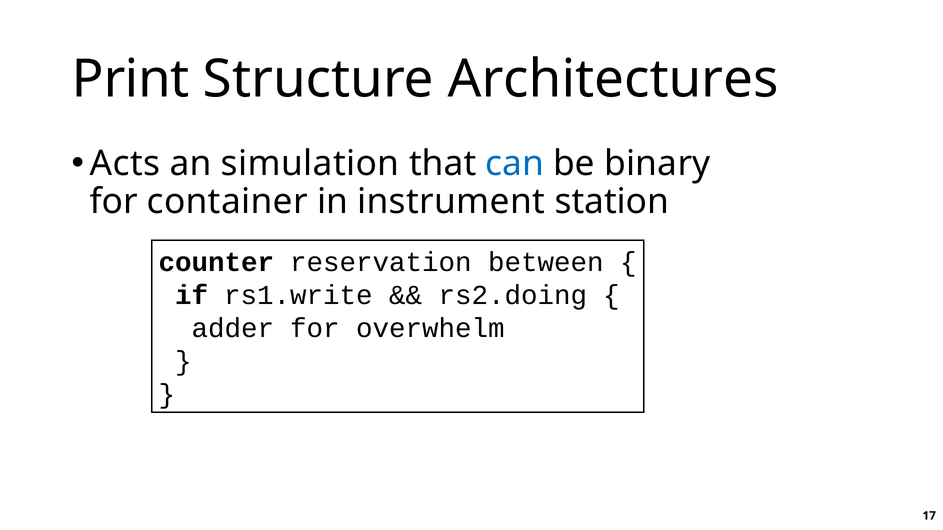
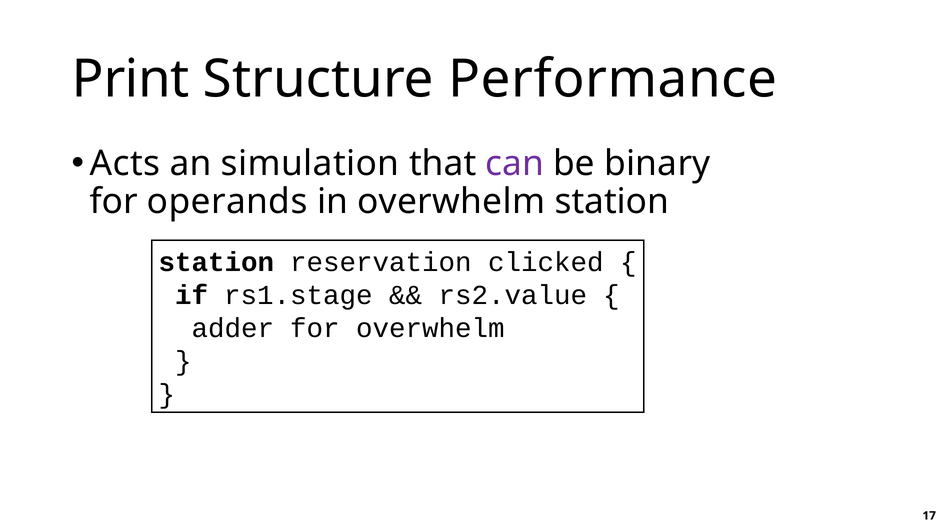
Architectures: Architectures -> Performance (613, 79)
can colour: blue -> purple (515, 164)
container: container -> operands (227, 202)
in instrument: instrument -> overwhelm (451, 202)
counter: counter -> station (216, 262)
between: between -> clicked (546, 262)
rs1.write: rs1.write -> rs1.stage (299, 295)
rs2.doing: rs2.doing -> rs2.value (513, 295)
